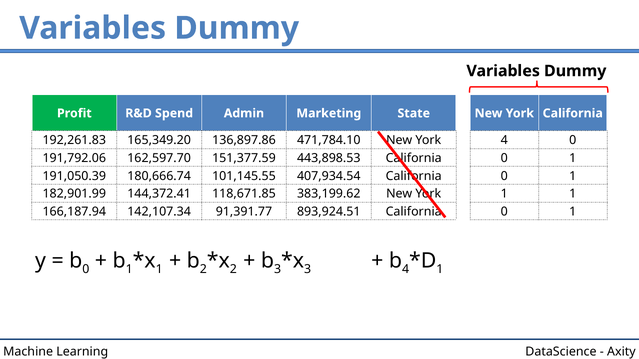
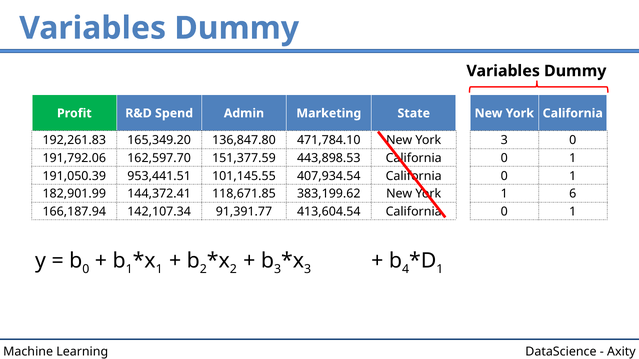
136,897.86: 136,897.86 -> 136,847.80 (244, 141)
4: 4 -> 3 (504, 141)
180,666.74: 180,666.74 -> 953,441.51 (159, 176)
1 1: 1 -> 6 (573, 194)
893,924.51: 893,924.51 -> 413,604.54 (329, 212)
